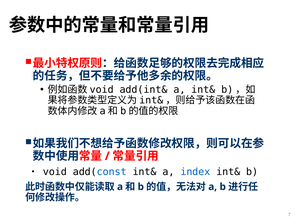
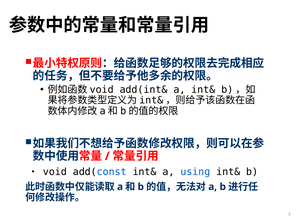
index: index -> using (195, 171)
